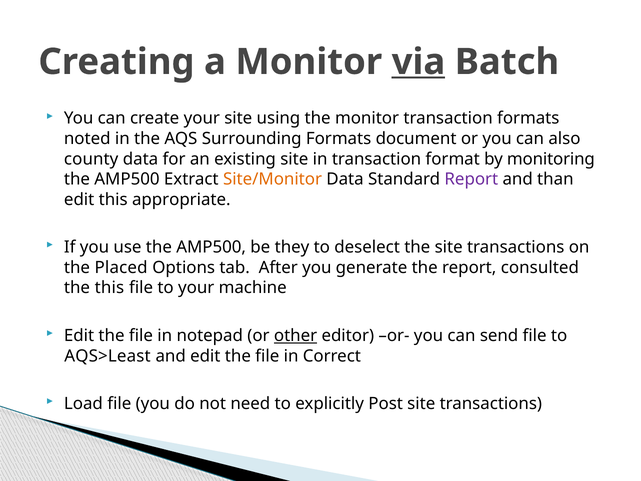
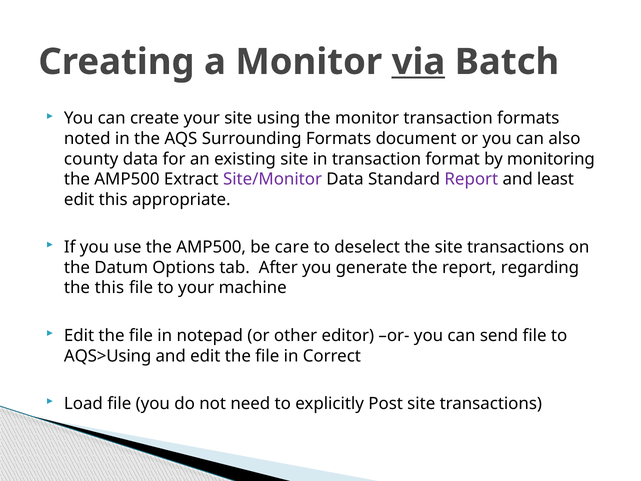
Site/Monitor colour: orange -> purple (273, 179)
than: than -> least (555, 179)
they: they -> care (292, 247)
Placed: Placed -> Datum (121, 267)
consulted: consulted -> regarding (540, 267)
other underline: present -> none (296, 335)
AQS>Least: AQS>Least -> AQS>Using (108, 356)
